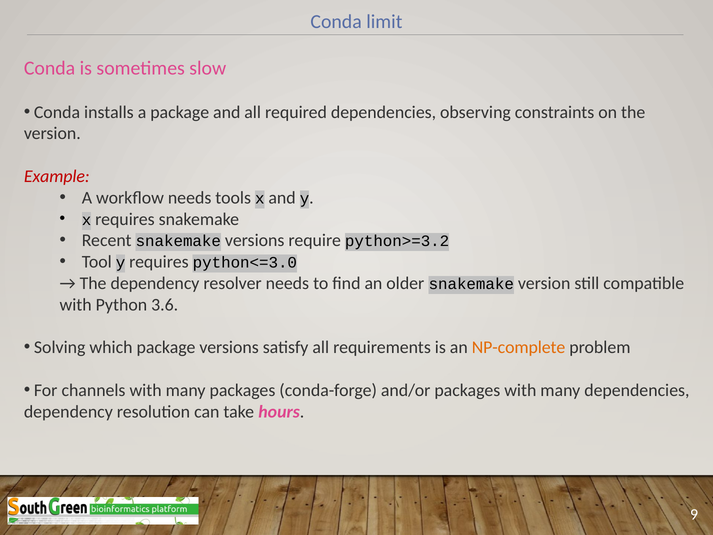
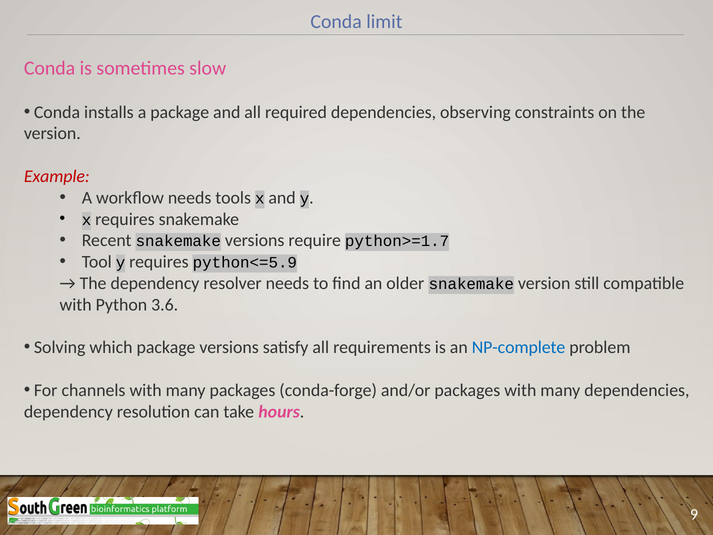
python>=3.2: python>=3.2 -> python>=1.7 (397, 241)
python<=3.0: python<=3.0 -> python<=5.9 (245, 262)
NP-complete colour: orange -> blue (519, 347)
